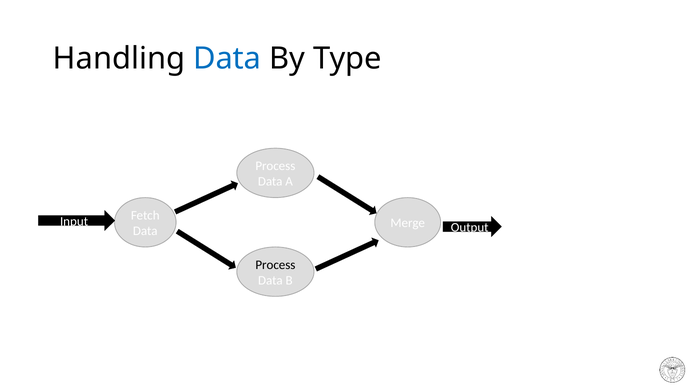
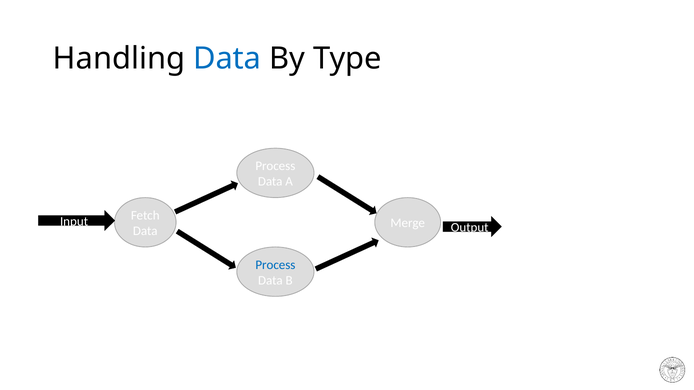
Process colour: black -> blue (275, 265)
